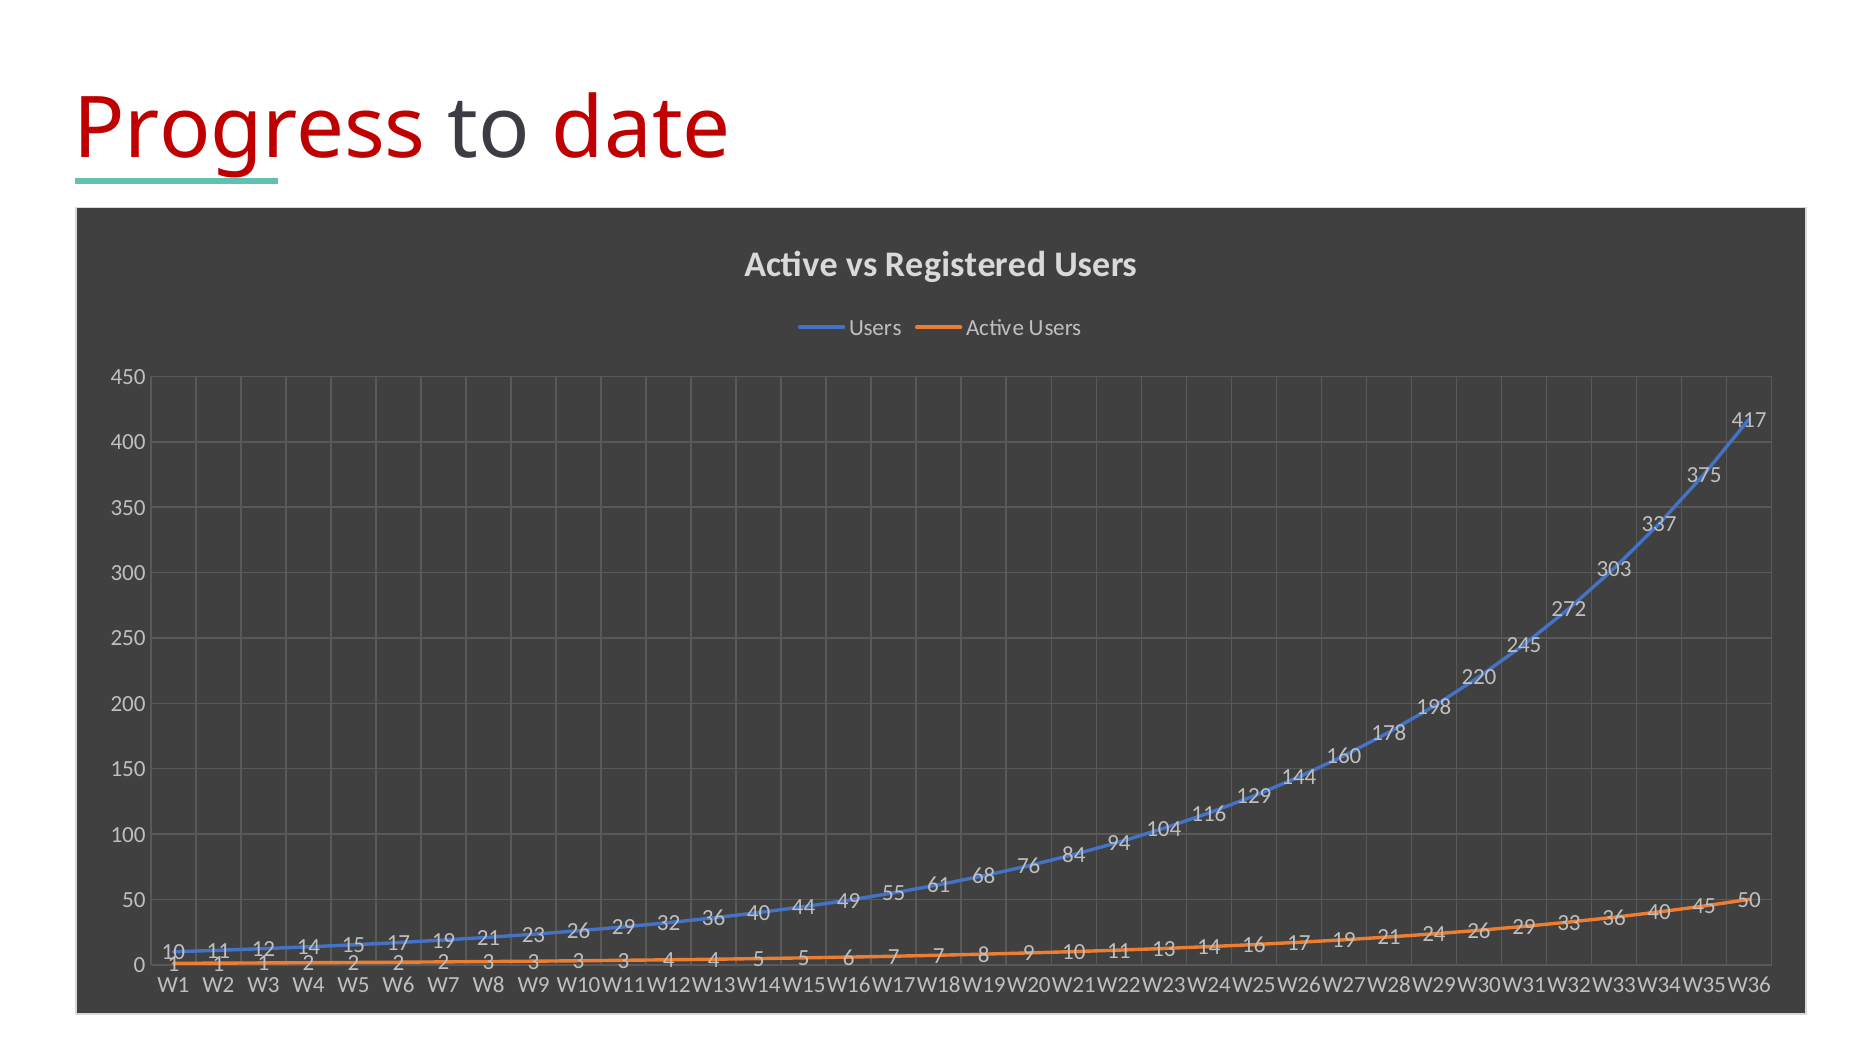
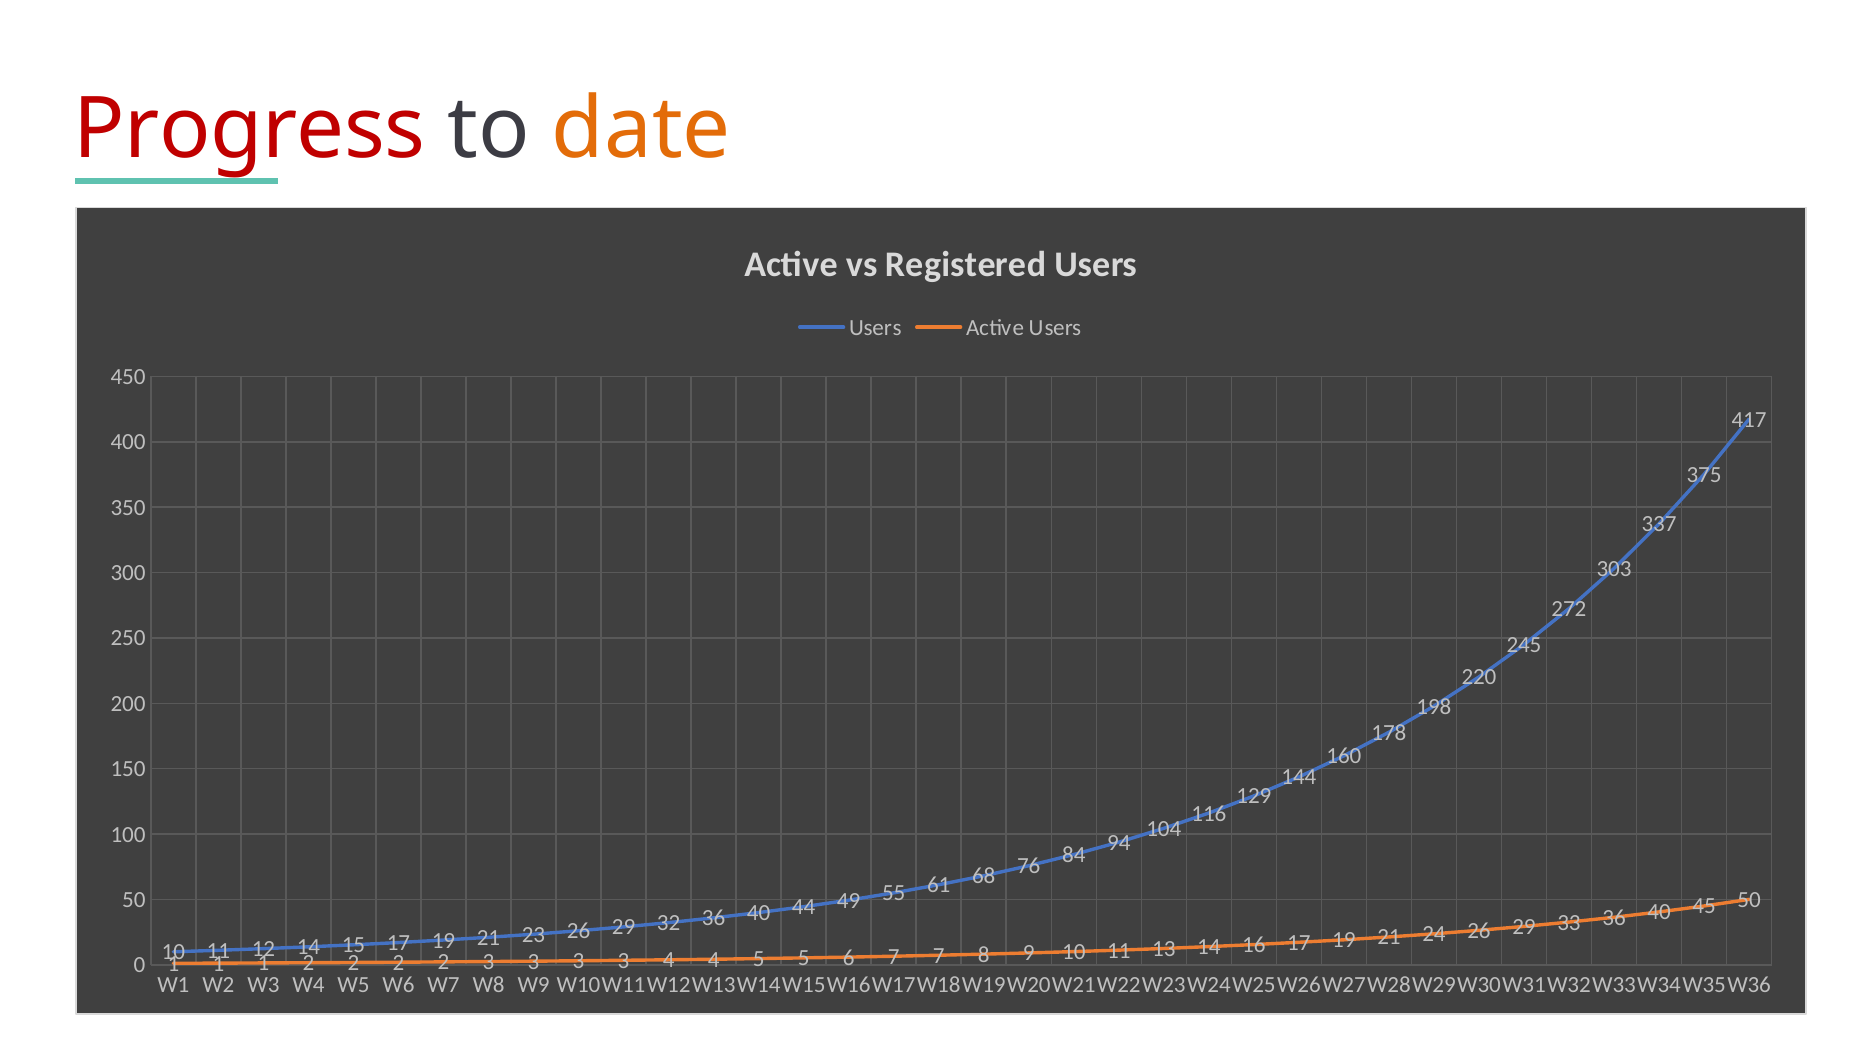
date colour: red -> orange (642, 129)
